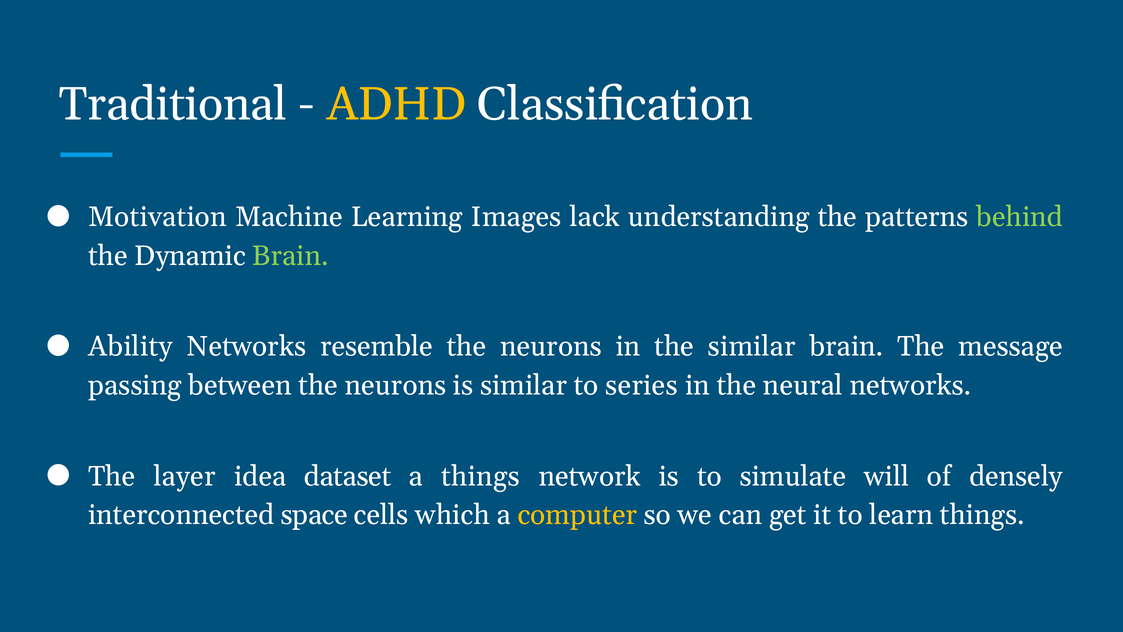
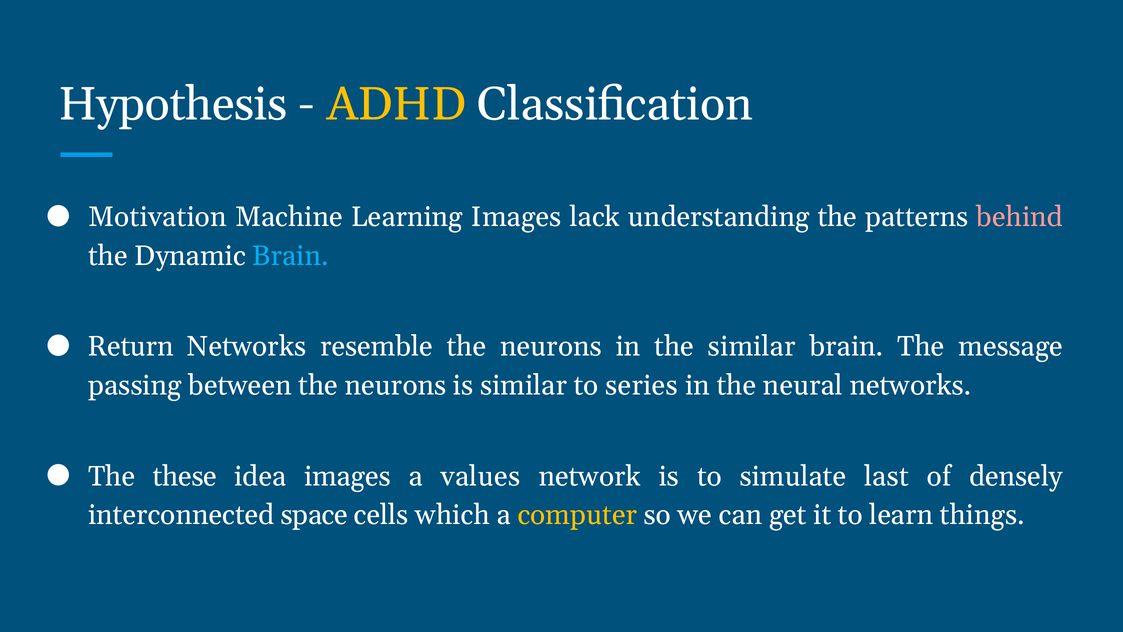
Traditional: Traditional -> Hypothesis (173, 104)
behind colour: light green -> pink (1020, 217)
Brain colour: light green -> light blue (291, 256)
Ability: Ability -> Return (131, 347)
layer: layer -> these (185, 476)
idea dataset: dataset -> images (347, 476)
a things: things -> values (481, 476)
will: will -> last (887, 476)
